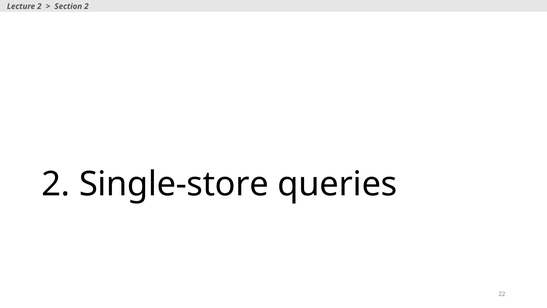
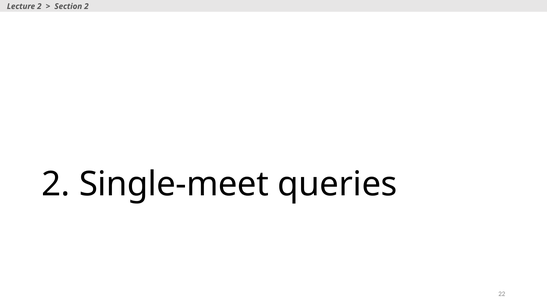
Single-store: Single-store -> Single-meet (174, 184)
